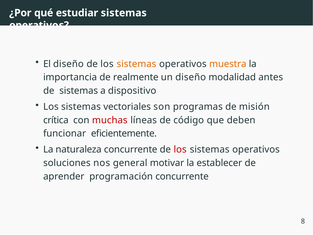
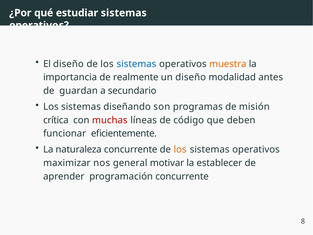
sistemas colour: orange -> blue (136, 64)
de sistemas: sistemas -> guardan (79, 91)
dispositivo: dispositivo -> secundario (132, 91)
vectoriales: vectoriales -> diseñando (127, 107)
los colour: red -> orange (180, 150)
soluciones: soluciones -> maximizar (67, 163)
